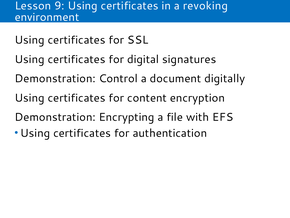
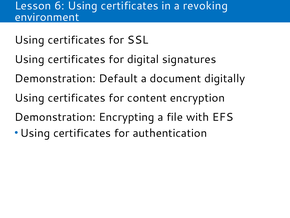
9: 9 -> 6 (59, 6)
Control: Control -> Default (118, 78)
